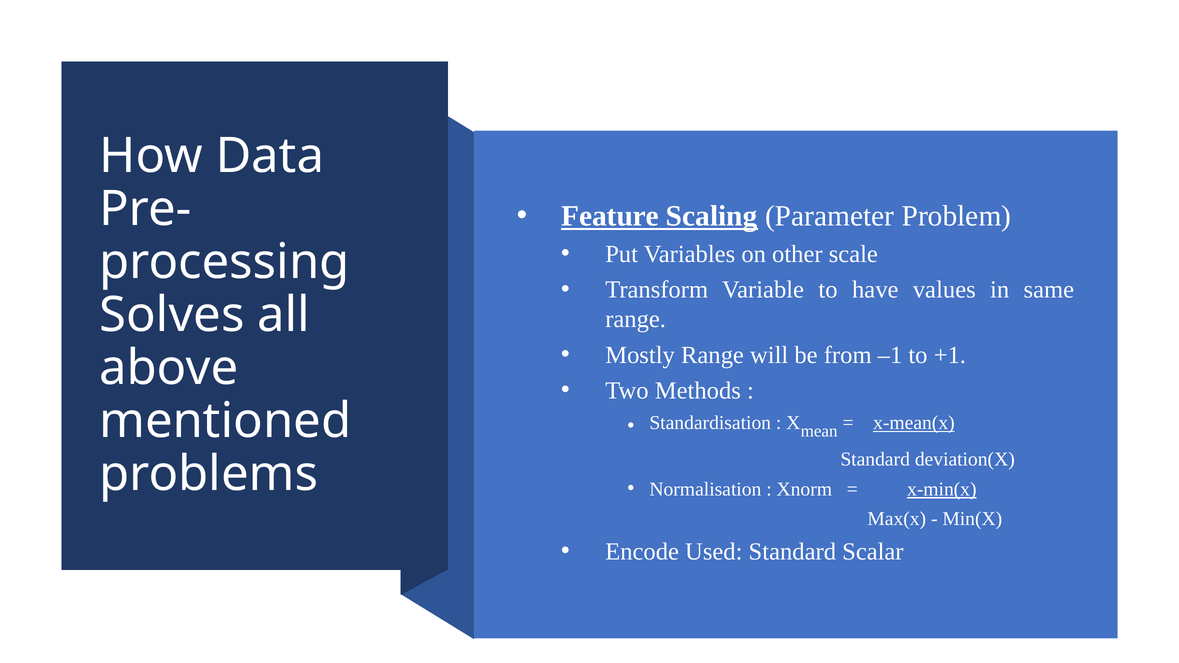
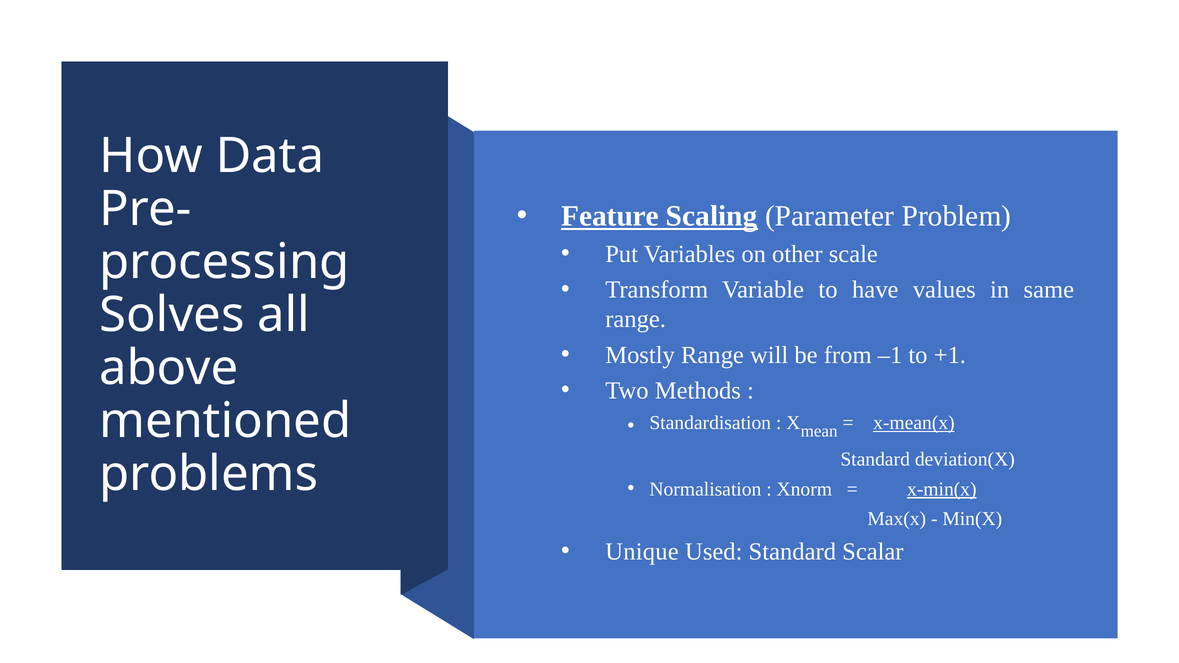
Encode: Encode -> Unique (642, 552)
